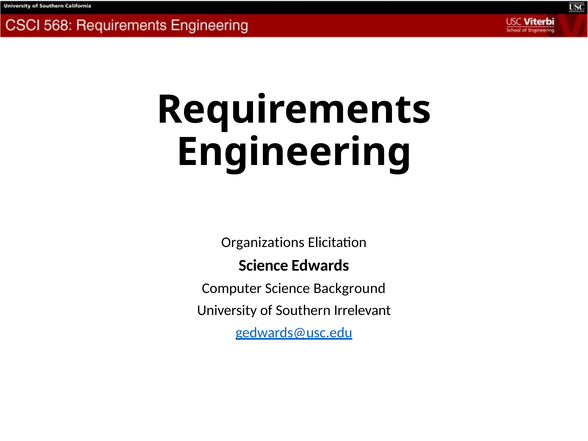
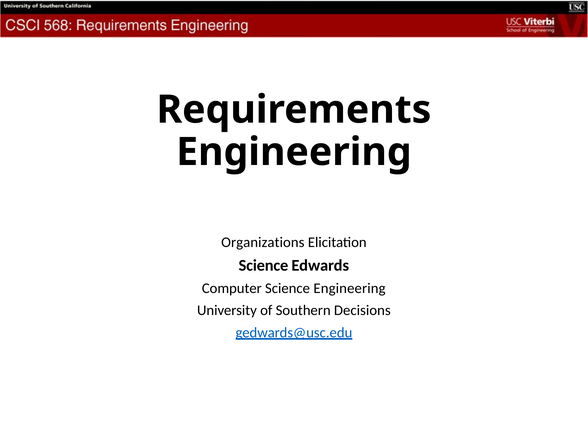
Science Background: Background -> Engineering (350, 288)
Irrelevant: Irrelevant -> Decisions (362, 310)
